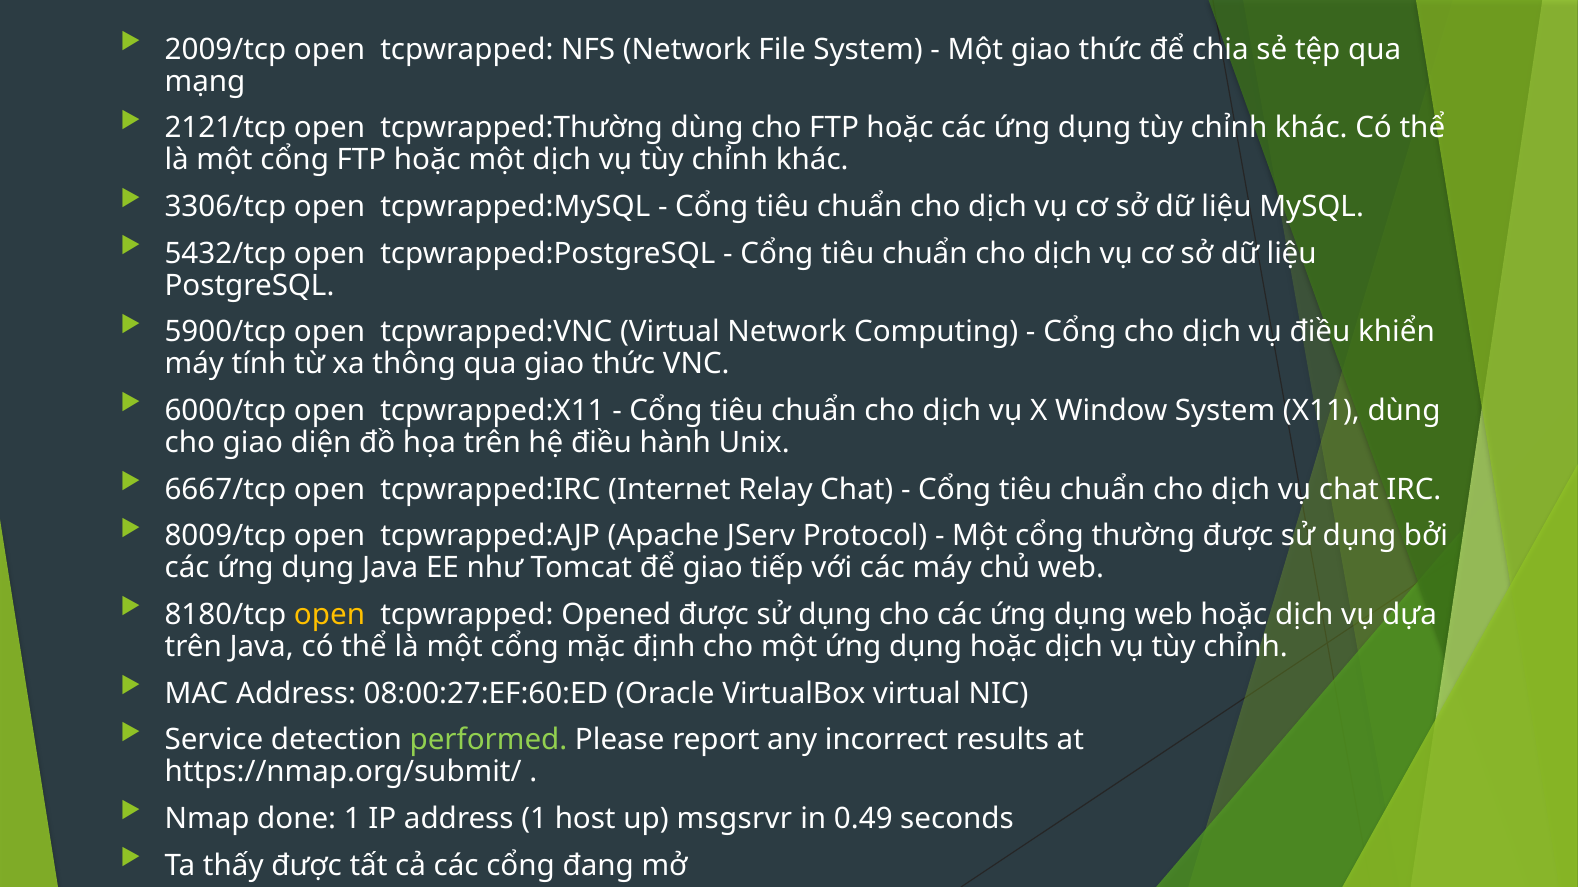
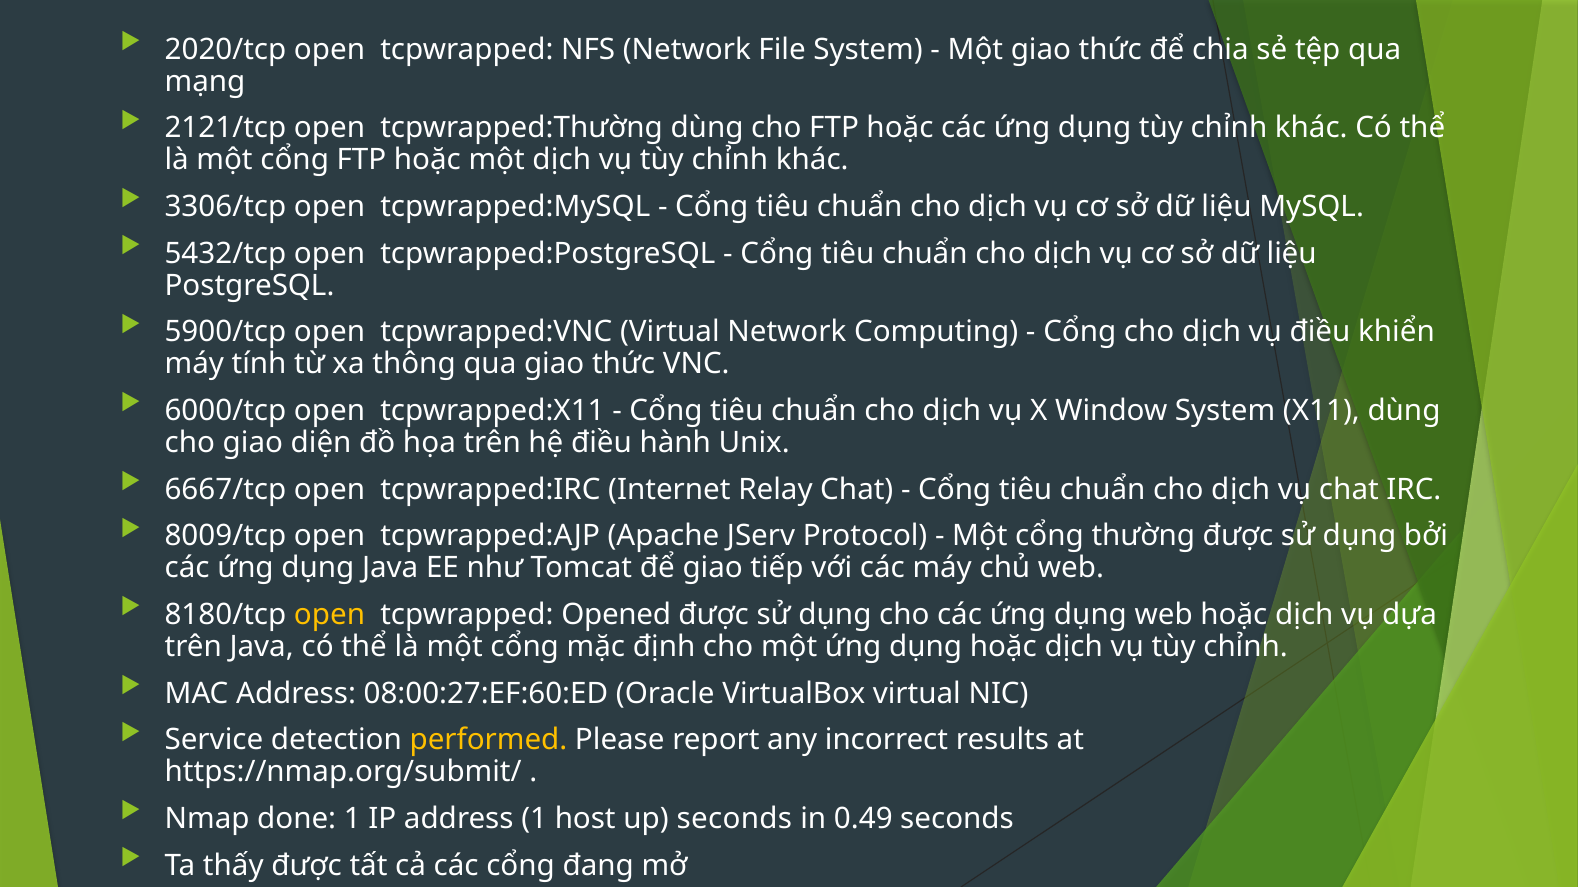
2009/tcp: 2009/tcp -> 2020/tcp (226, 50)
performed colour: light green -> yellow (488, 741)
up msgsrvr: msgsrvr -> seconds (734, 819)
